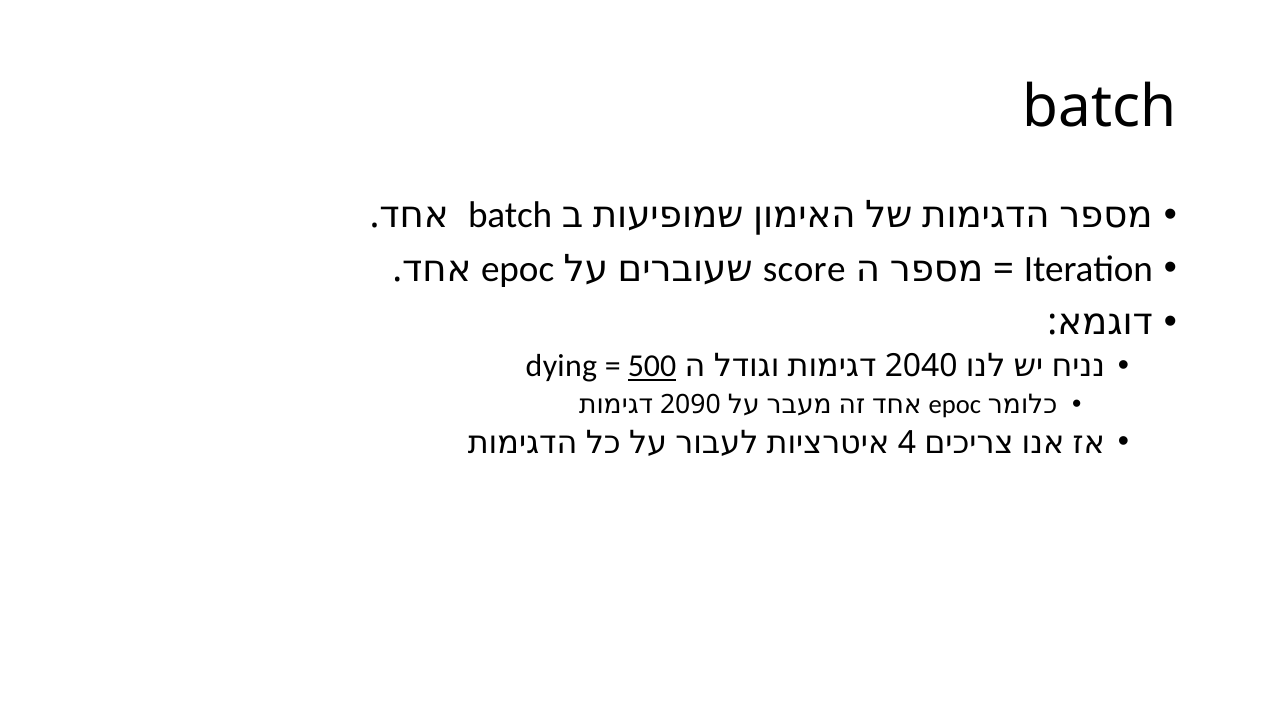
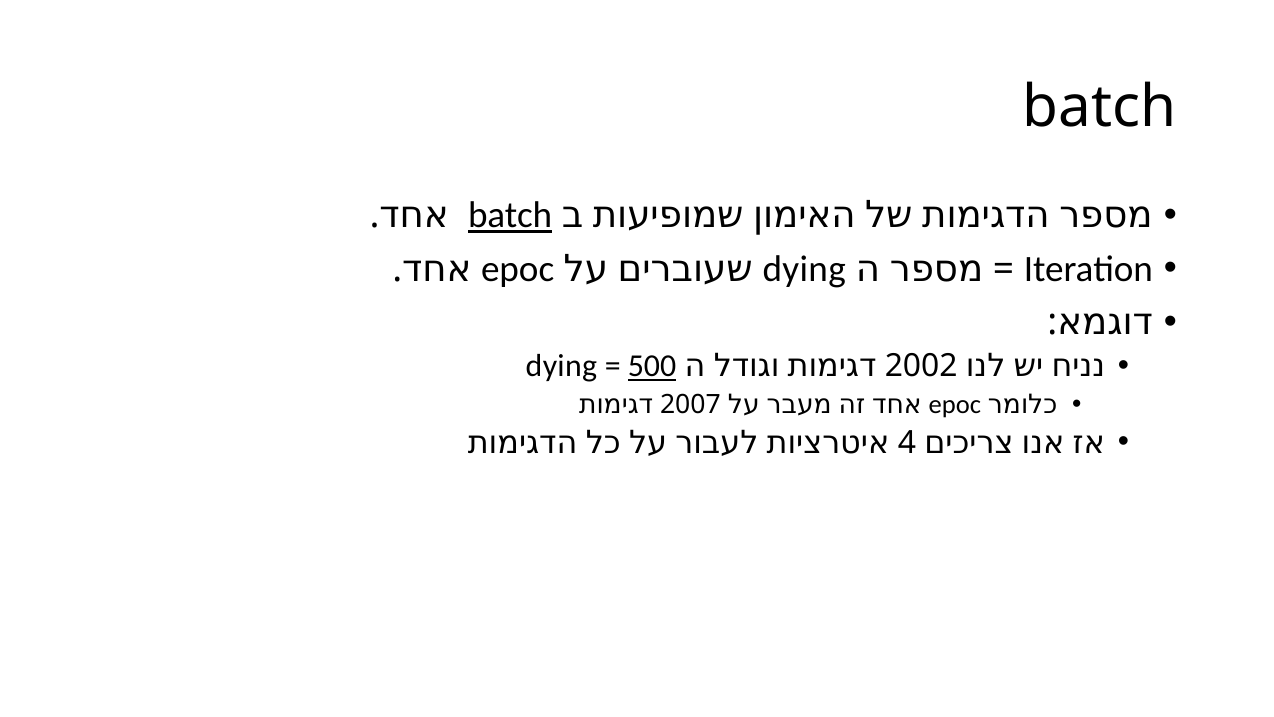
batch underline: none -> present (510, 215)
score: score -> dying (804, 269)
2040: 2040 -> 2002 (921, 366)
2090: 2090 -> 2007 (690, 404)
